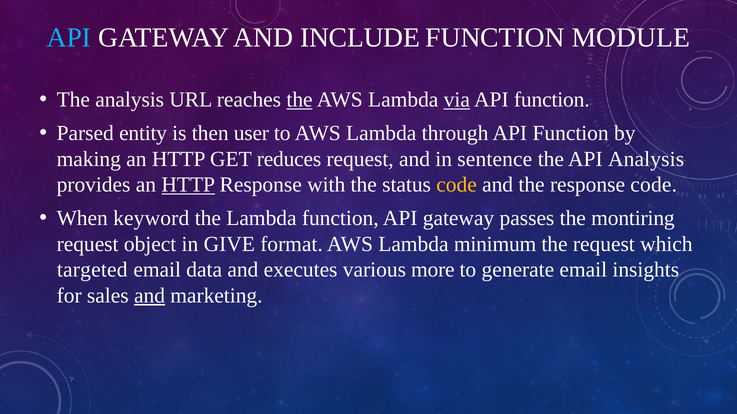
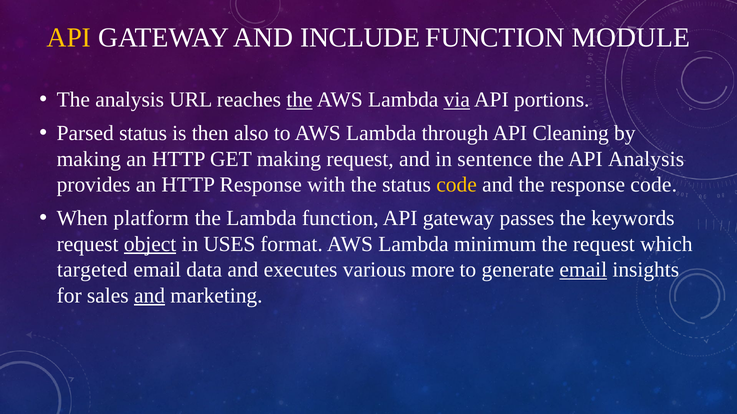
API colour: light blue -> yellow (69, 38)
function: function -> portions (552, 100)
Parsed entity: entity -> status (143, 133)
user: user -> also (251, 133)
through API Function: Function -> Cleaning (571, 133)
GET reduces: reduces -> making (289, 159)
HTTP underline: present -> none (188, 185)
keyword: keyword -> platform (151, 218)
montiring: montiring -> keywords (633, 218)
object underline: none -> present (150, 244)
GIVE: GIVE -> USES (229, 244)
email underline: none -> present (583, 270)
